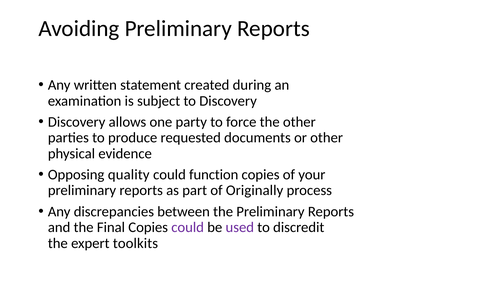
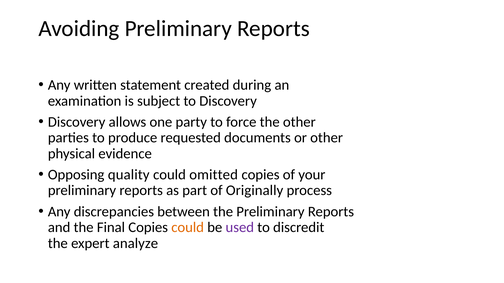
function: function -> omitted (214, 175)
could colour: purple -> orange (188, 228)
toolkits: toolkits -> analyze (135, 244)
